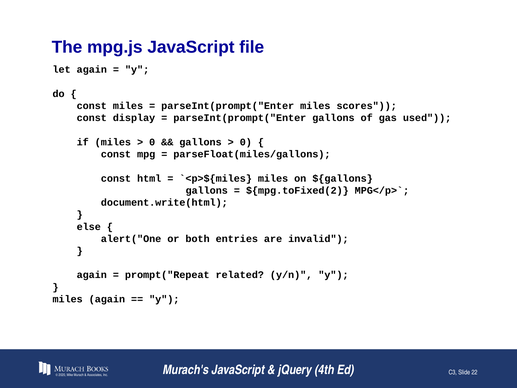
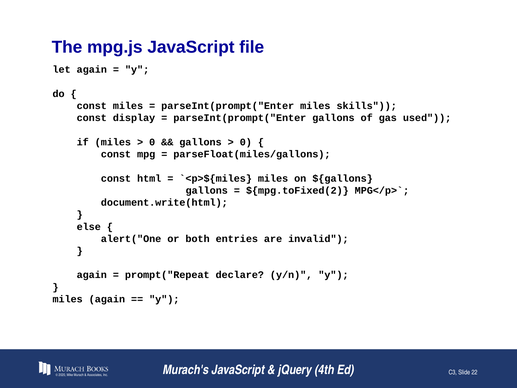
scores: scores -> skills (367, 106)
related: related -> declare (240, 275)
